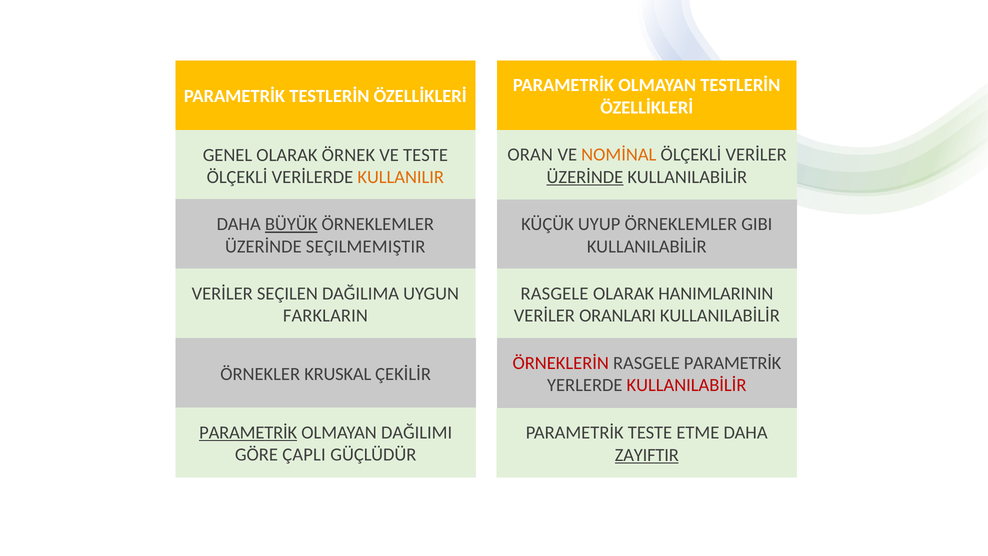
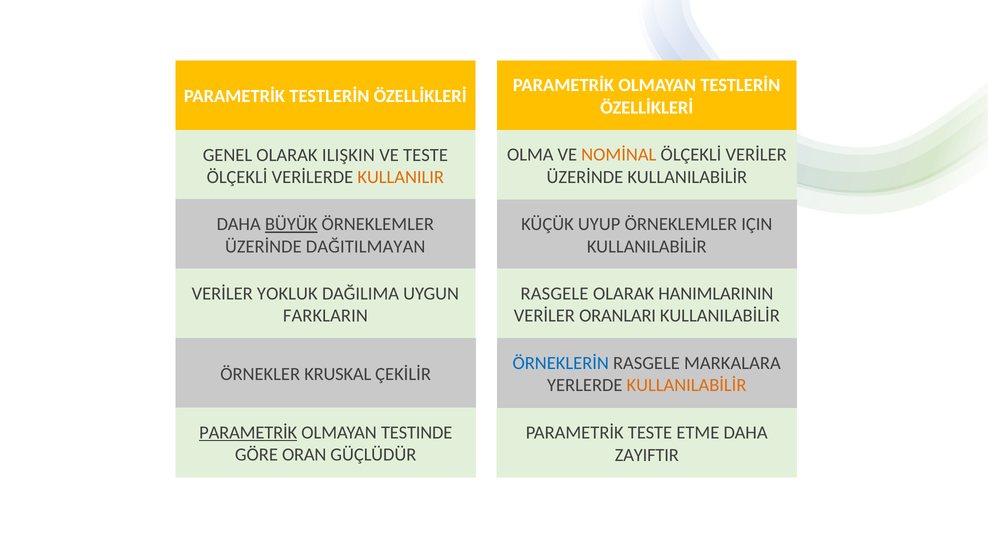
ORAN: ORAN -> OLMA (530, 155)
ÖRNEK: ÖRNEK -> ILIŞKIN (348, 155)
ÜZERİNDE underline: present -> none (585, 177)
GIBI: GIBI -> IÇIN (757, 224)
SEÇILMEMIŞTIR: SEÇILMEMIŞTIR -> DAĞITILMAYAN (366, 246)
SEÇILEN: SEÇILEN -> YOKLUK (287, 293)
ÖRNEKLERİN colour: red -> blue (561, 363)
RASGELE PARAMETRİK: PARAMETRİK -> MARKALARA (732, 363)
KULLANILABİLİR colour: red -> orange (686, 385)
DAĞILIMI: DAĞILIMI -> TESTINDE (417, 432)
ÇAPLI: ÇAPLI -> ORAN (304, 454)
ZAYIFTIR underline: present -> none (647, 455)
